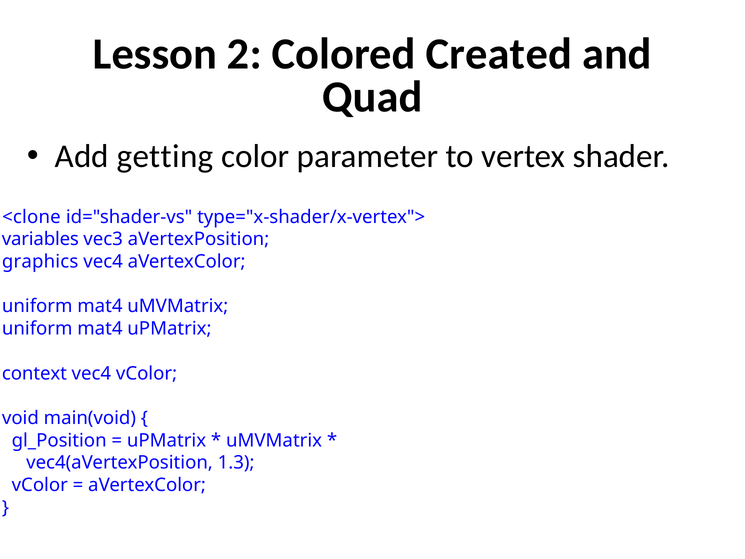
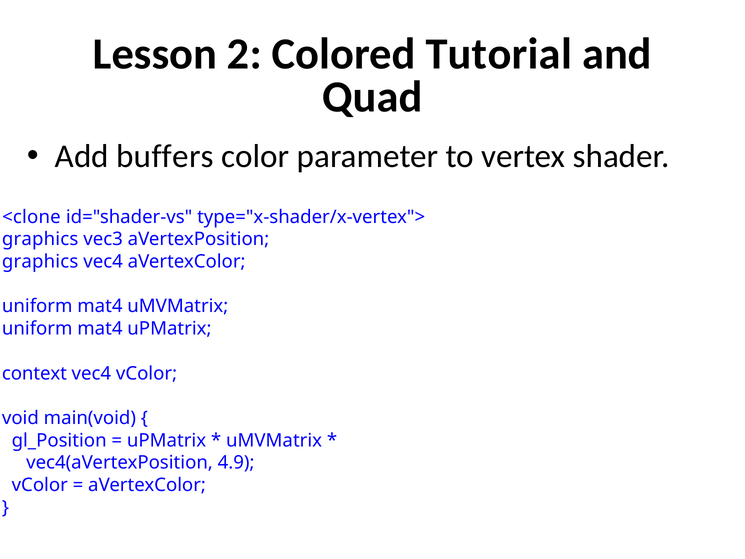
Created: Created -> Tutorial (499, 54)
getting: getting -> buffers (165, 156)
variables: variables -> graphics (40, 239)
1.3: 1.3 -> 4.9 (236, 463)
